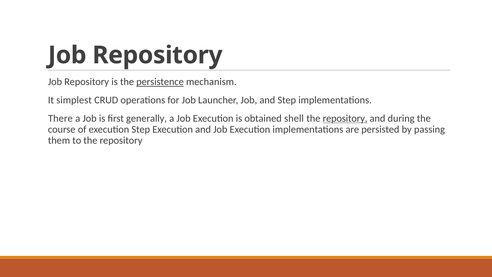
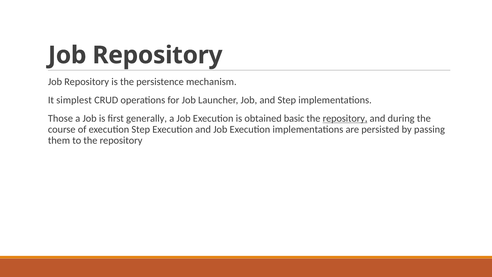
persistence underline: present -> none (160, 82)
There: There -> Those (60, 118)
shell: shell -> basic (294, 118)
